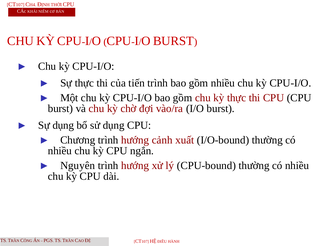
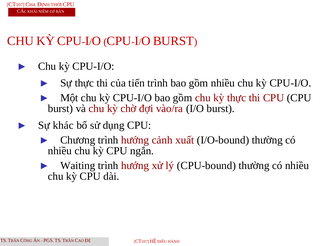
Sự dụng: dụng -> khác (63, 125)
Nguyên: Nguyên -> Waiting (78, 166)
